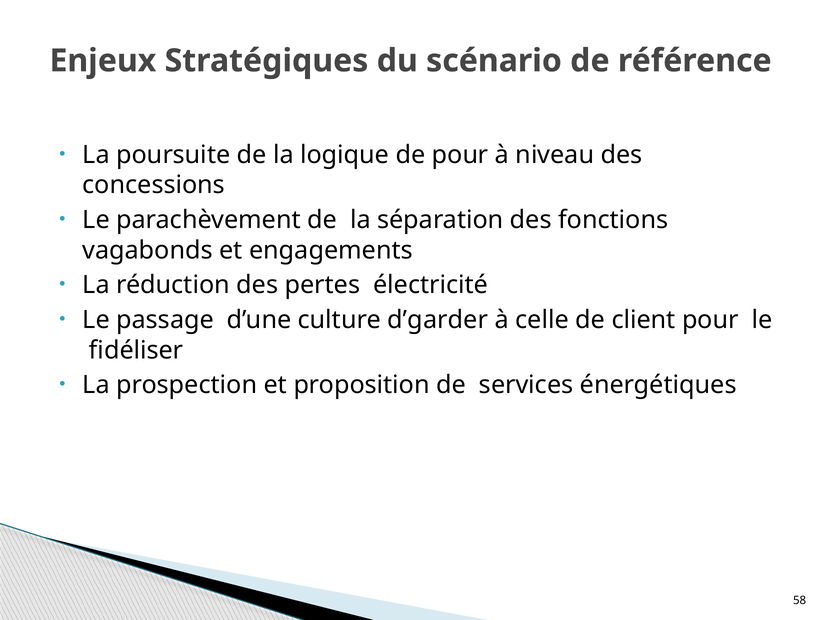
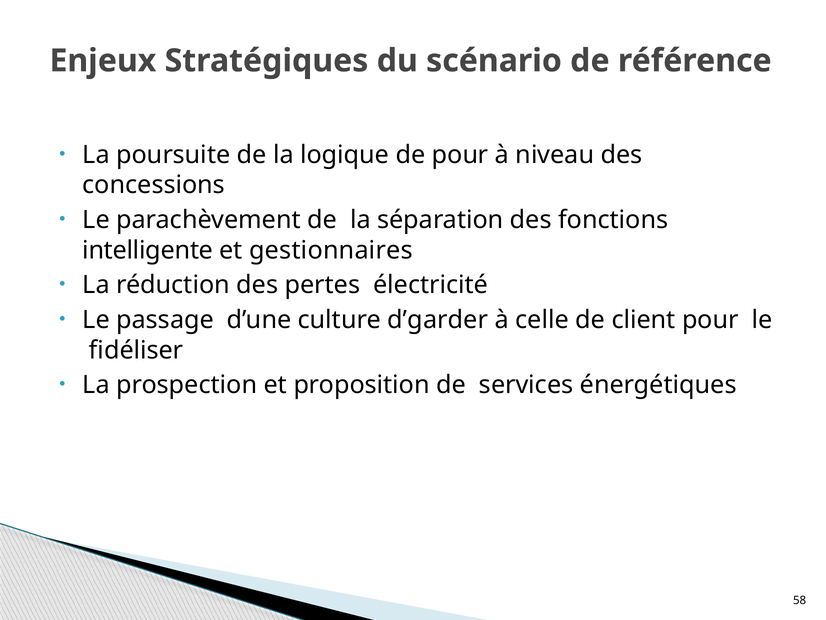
vagabonds: vagabonds -> intelligente (148, 250)
engagements: engagements -> gestionnaires (331, 250)
